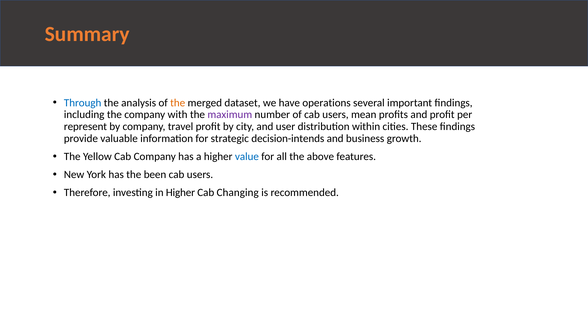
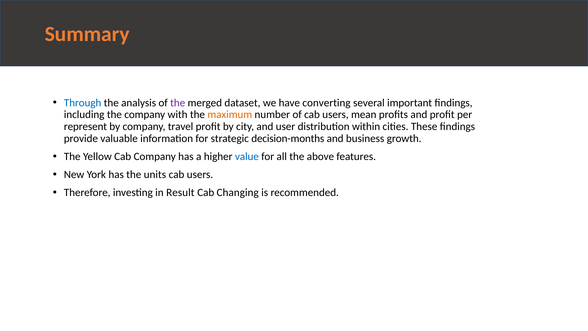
the colour: orange -> purple (178, 103)
operations: operations -> converting (327, 103)
maximum colour: purple -> orange (230, 115)
decision-intends: decision-intends -> decision-months (288, 138)
been: been -> units (155, 174)
in Higher: Higher -> Result (180, 193)
